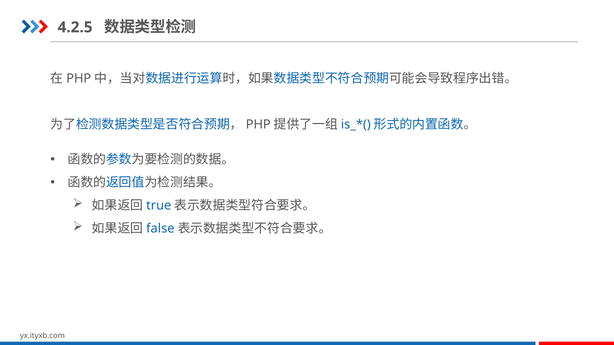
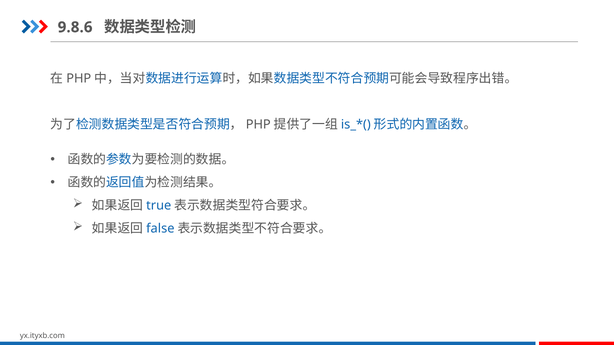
4.2.5: 4.2.5 -> 9.8.6 (75, 27)
